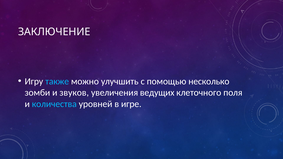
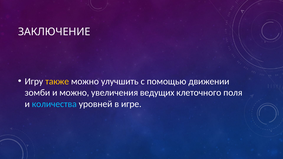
также colour: light blue -> yellow (57, 81)
несколько: несколько -> движении (209, 81)
и звуков: звуков -> можно (74, 93)
